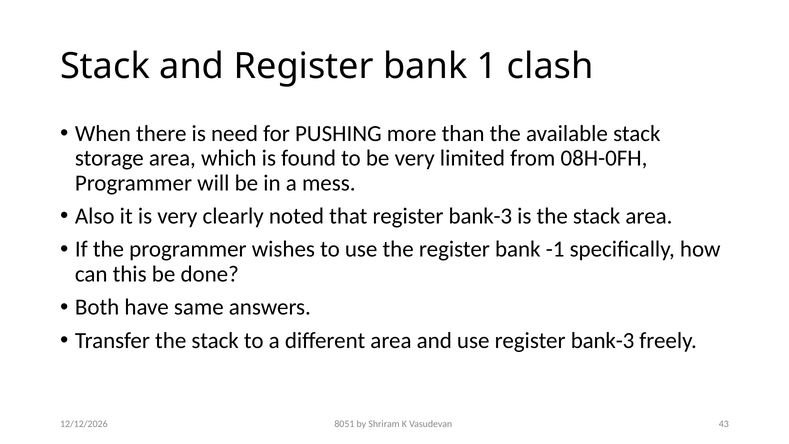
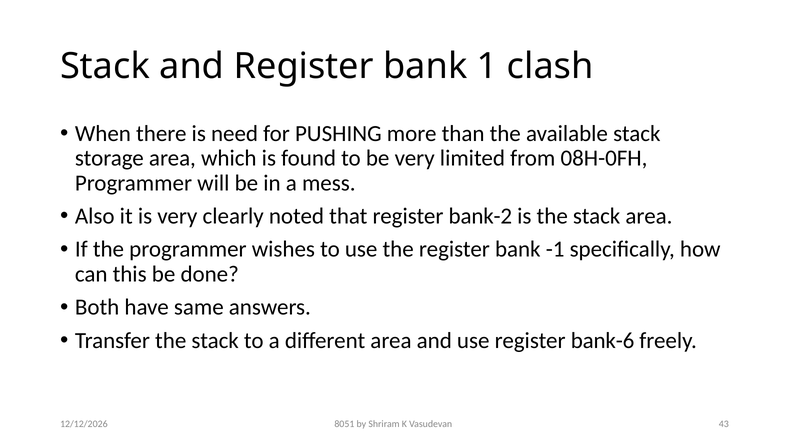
that register bank-3: bank-3 -> bank-2 (480, 216)
use register bank-3: bank-3 -> bank-6 (603, 340)
